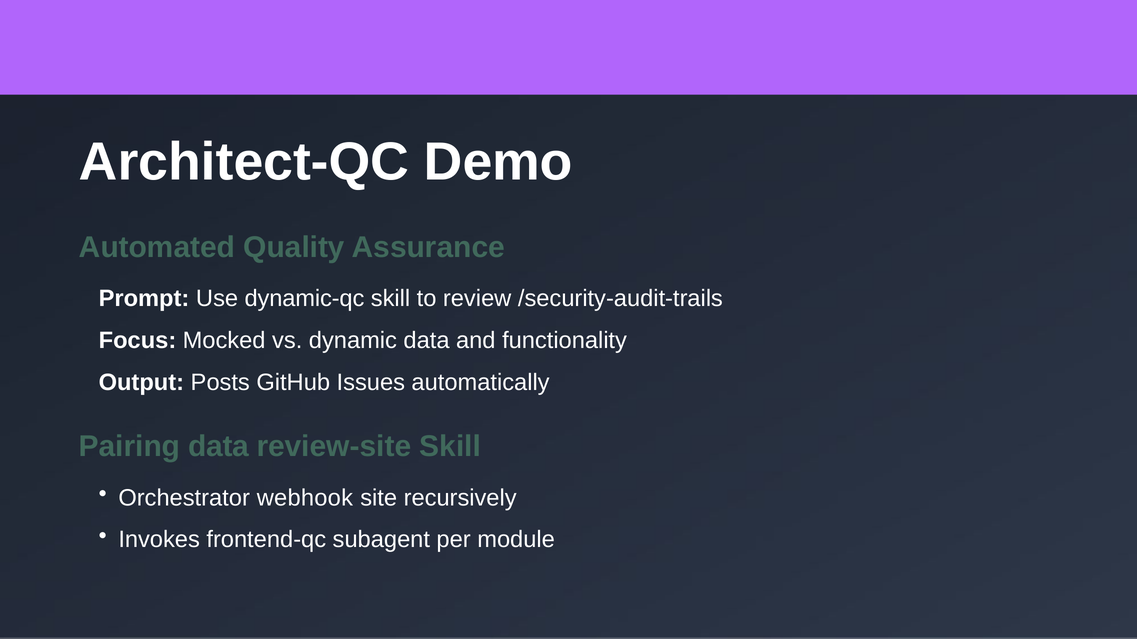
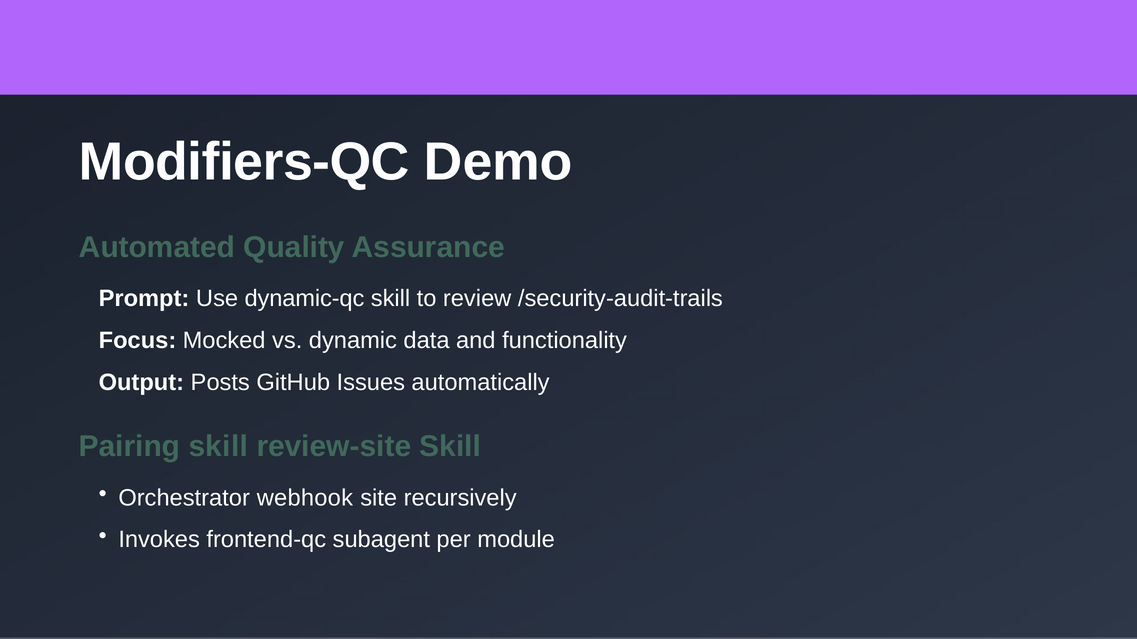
Architect-QC: Architect-QC -> Modifiers-QC (244, 162)
Pairing data: data -> skill (218, 447)
